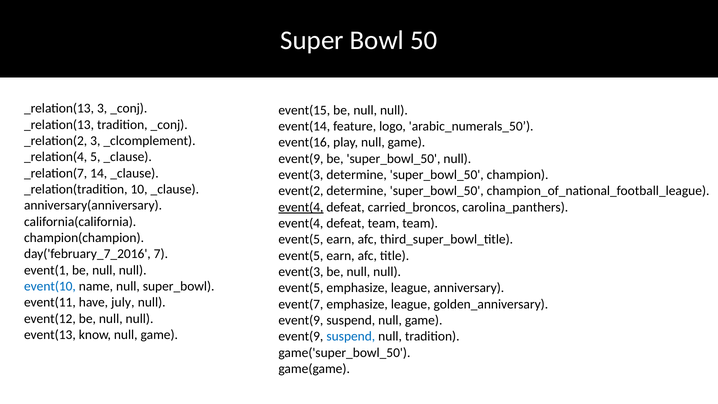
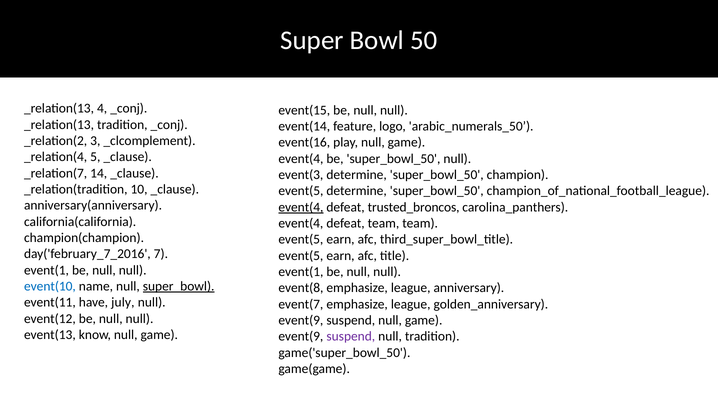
_relation(13 3: 3 -> 4 (102, 109)
event(9: event(9 -> event(4 (301, 159)
event(2: event(2 -> event(5 (301, 191)
carried_broncos: carried_broncos -> trusted_broncos (414, 207)
event(3: event(3 -> event(1 (301, 272)
super_bowl underline: none -> present (179, 286)
event(5: event(5 -> event(8 (301, 288)
suspend colour: blue -> purple (351, 336)
